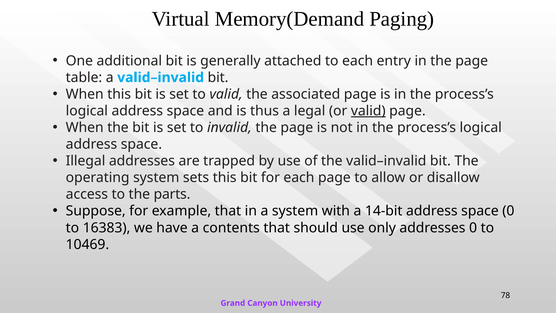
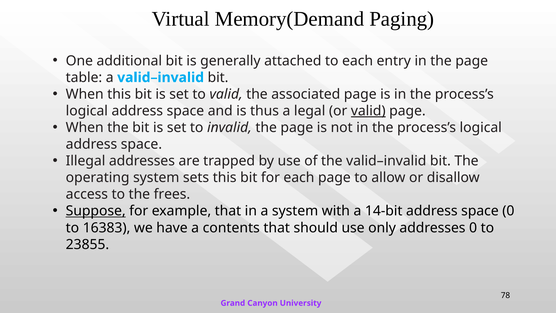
parts: parts -> frees (172, 194)
Suppose underline: none -> present (96, 211)
10469: 10469 -> 23855 (87, 244)
